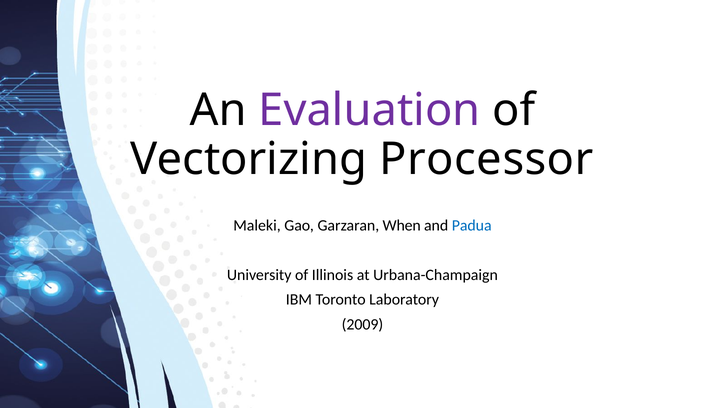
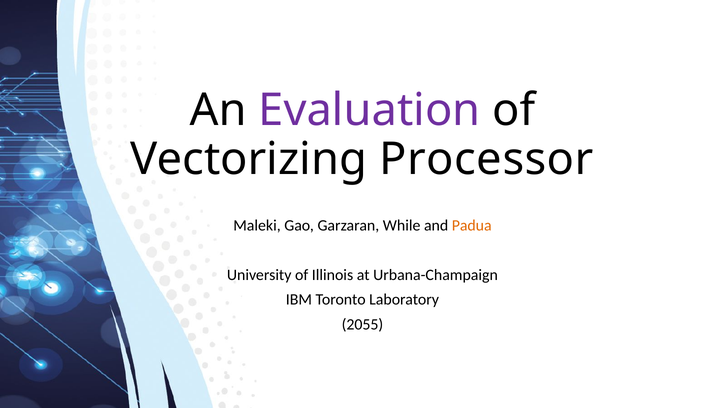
When: When -> While (402, 225)
Padua colour: blue -> orange (472, 225)
2009: 2009 -> 2055 (362, 324)
